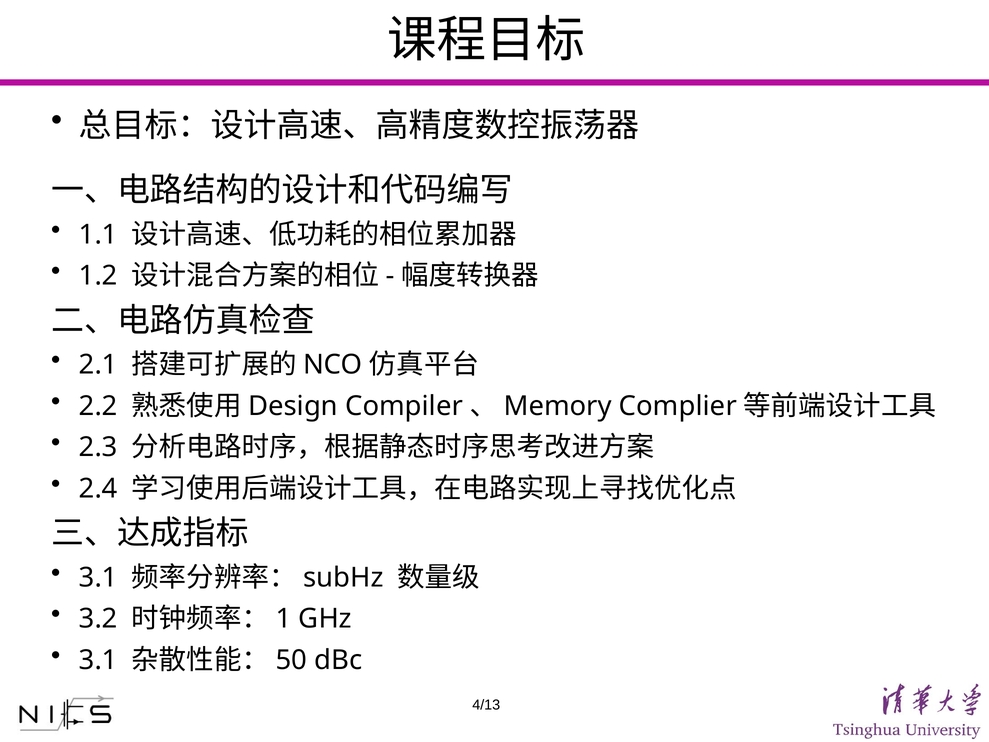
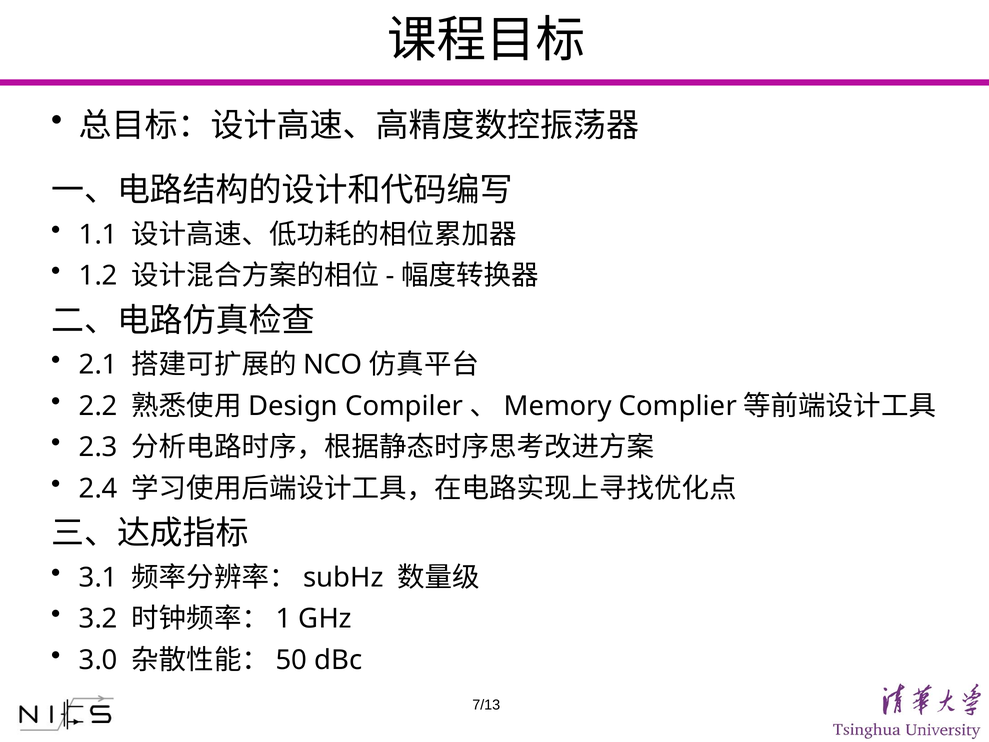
3.1: 3.1 -> 3.0 (98, 660)
4/13: 4/13 -> 7/13 (486, 705)
